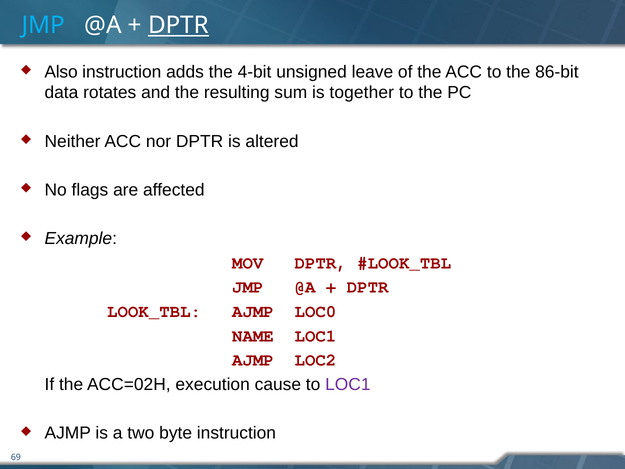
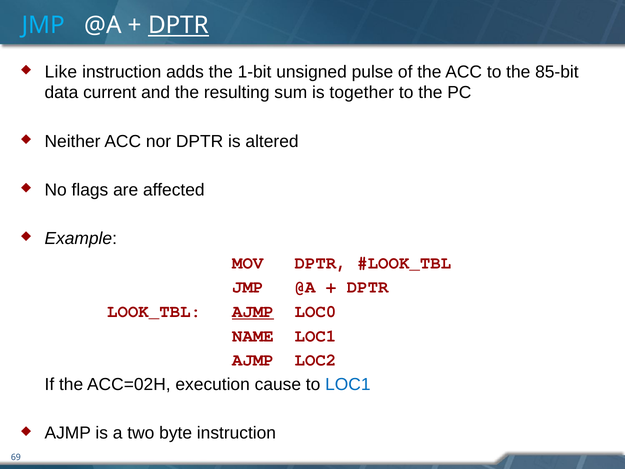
Also: Also -> Like (61, 72)
4-bit: 4-bit -> 1-bit (255, 72)
leave: leave -> pulse (372, 72)
86-bit: 86-bit -> 85-bit (557, 72)
rotates: rotates -> current (110, 93)
AJMP underline: none -> present (253, 311)
LOC1 colour: purple -> blue (348, 384)
